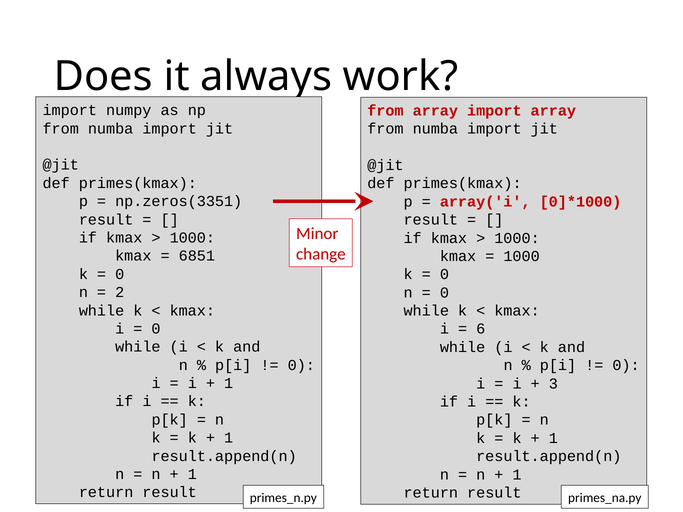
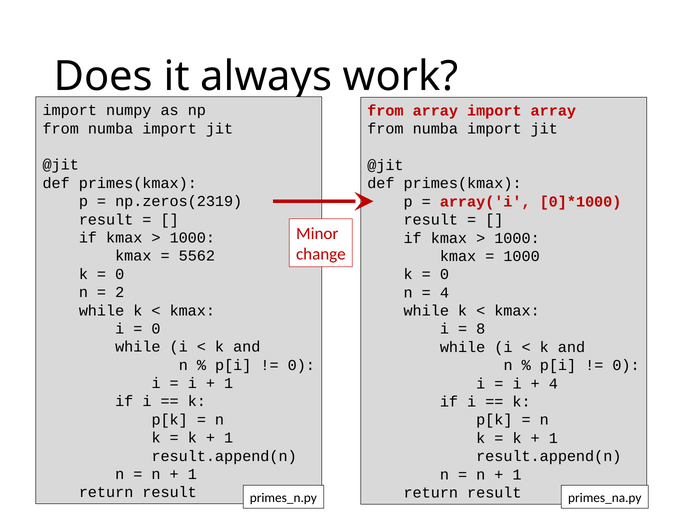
np.zeros(3351: np.zeros(3351 -> np.zeros(2319 (179, 201)
6851: 6851 -> 5562 (197, 256)
0: 0 -> 4 (444, 293)
6: 6 -> 8 (481, 329)
3: 3 -> 4 (553, 384)
